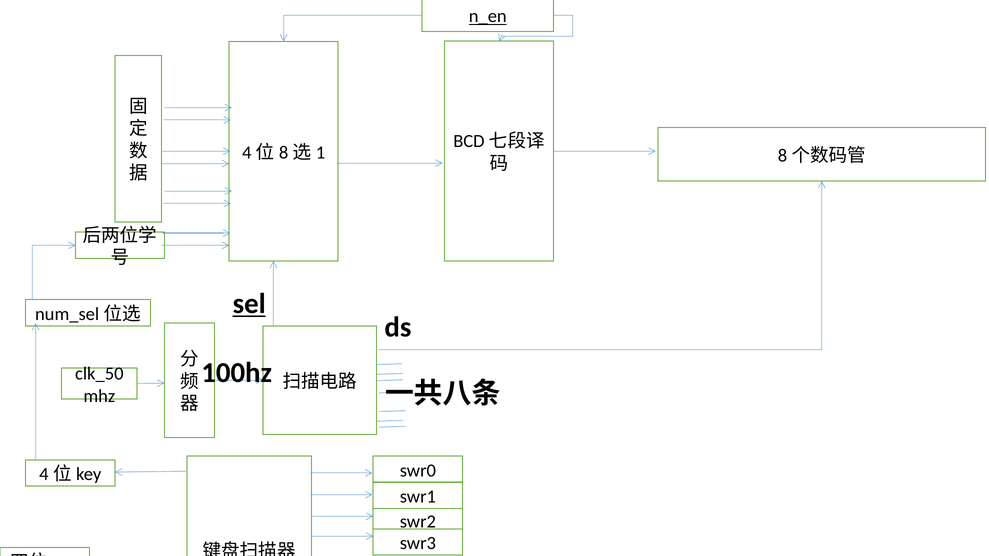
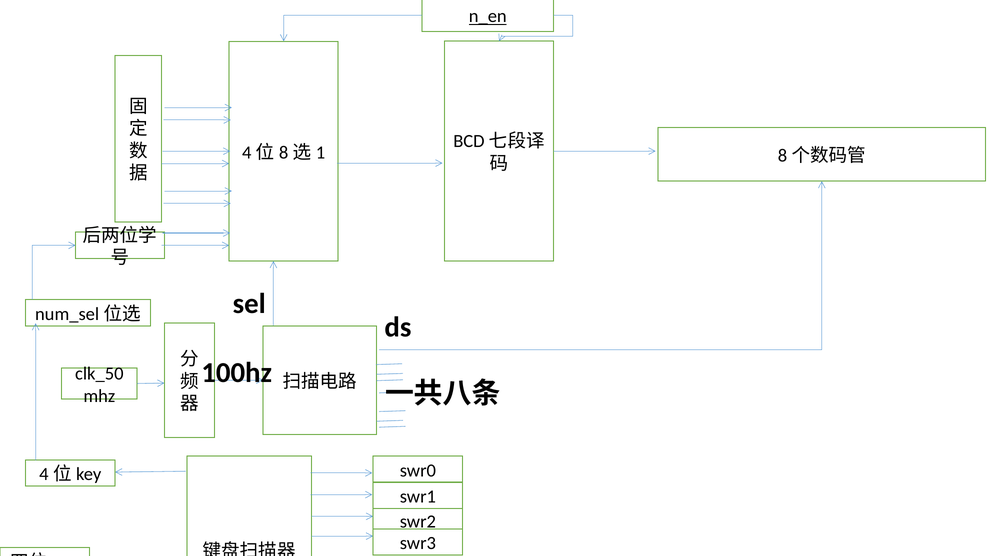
sel underline: present -> none (249, 304)
